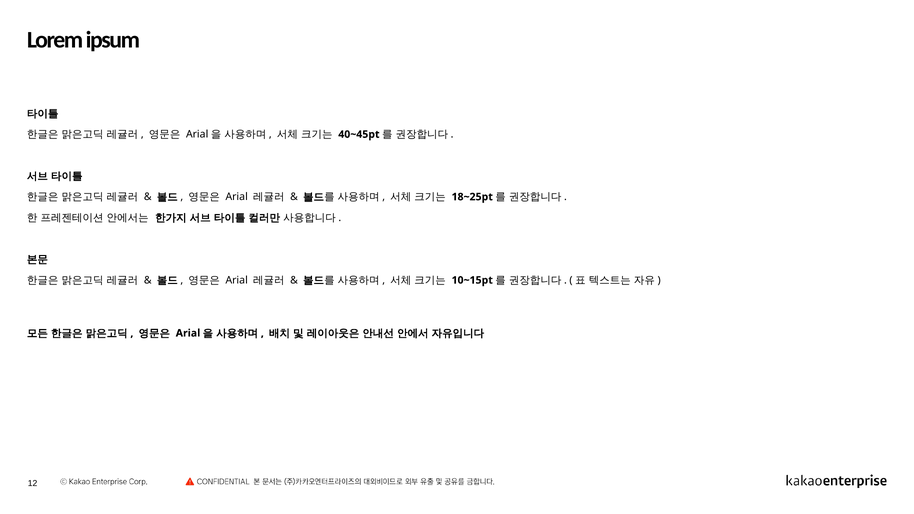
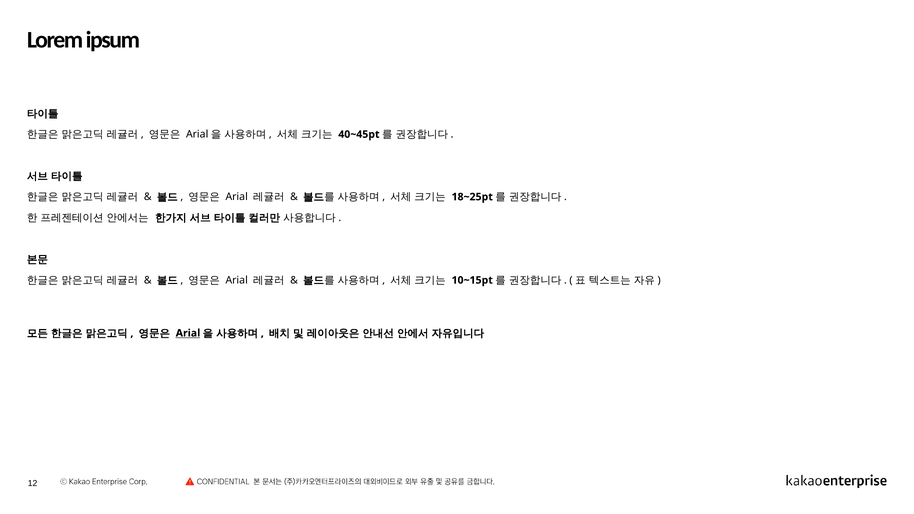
Arial underline: none -> present (188, 333)
